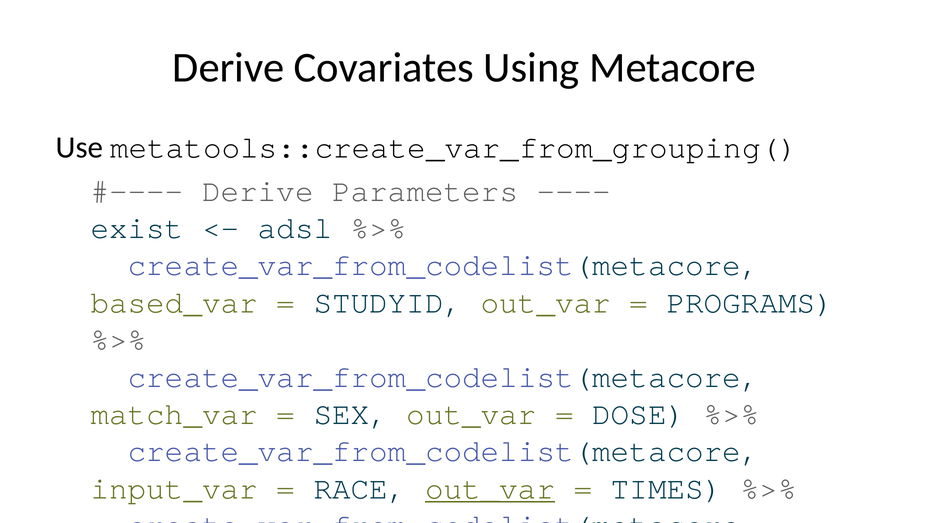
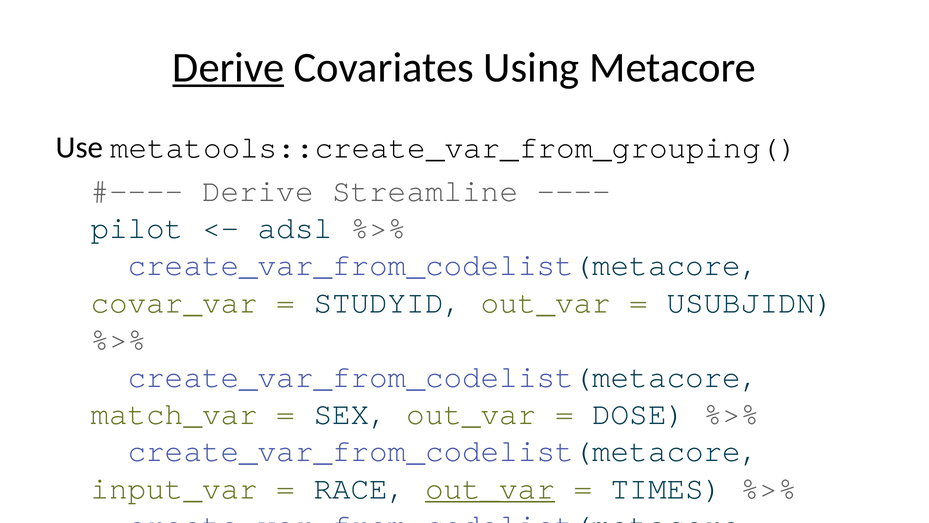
Derive underline: none -> present (228, 67)
Parameters: Parameters -> Streamline (425, 191)
exist: exist -> pilot (137, 228)
based_var: based_var -> covar_var (174, 302)
PROGRAMS: PROGRAMS -> USUBJIDN (750, 302)
